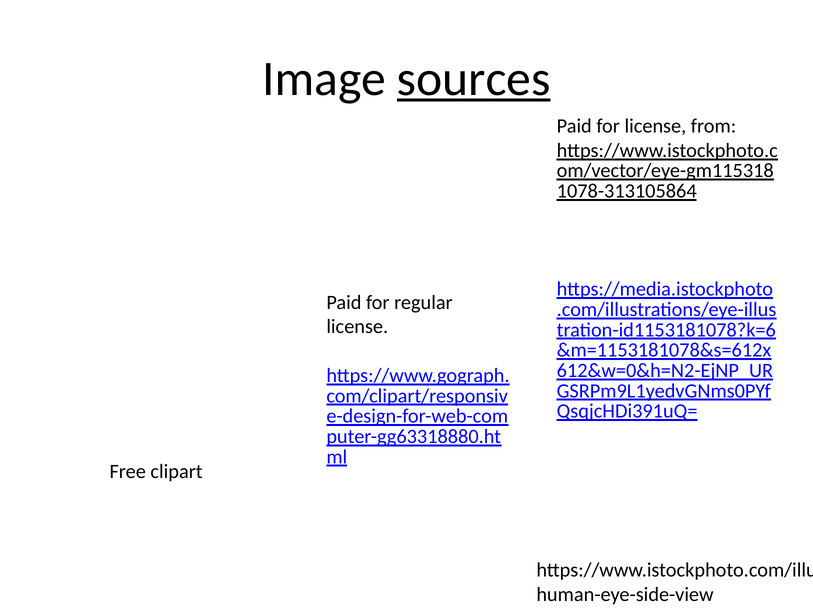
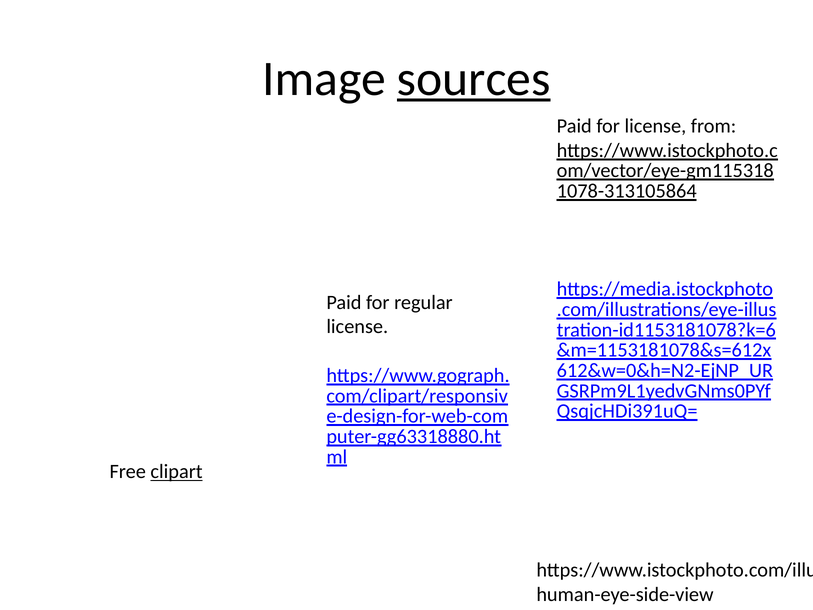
clipart underline: none -> present (177, 472)
